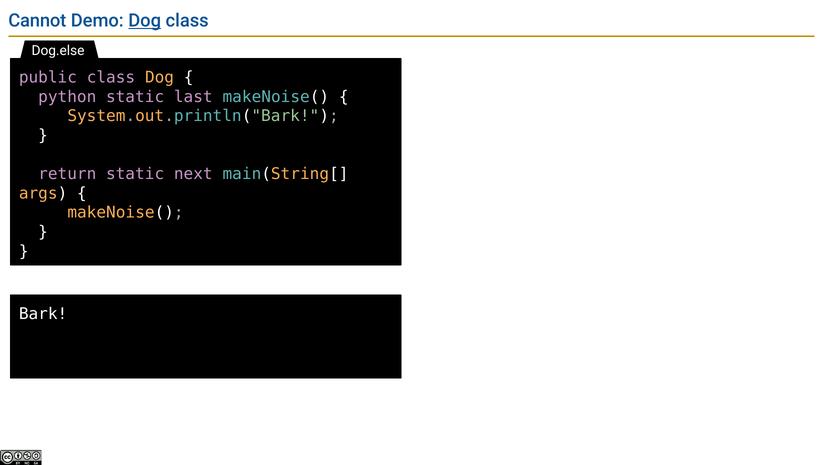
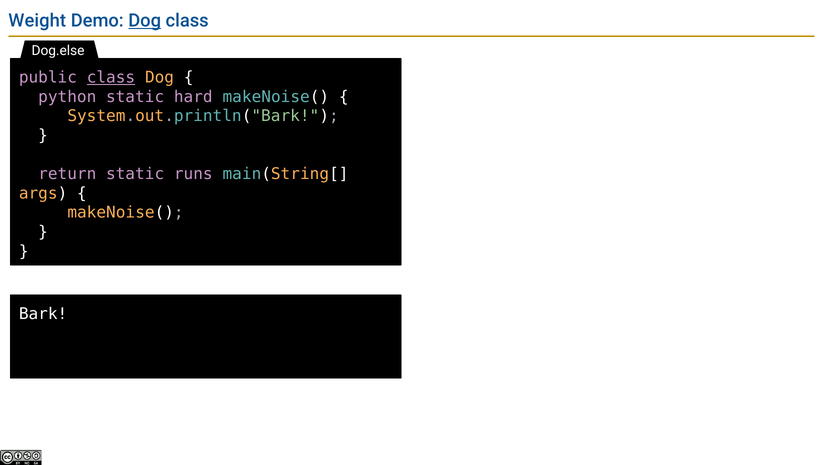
Cannot: Cannot -> Weight (37, 21)
class underline: none -> present (111, 78)
last: last -> hard (193, 97)
next: next -> runs (193, 174)
